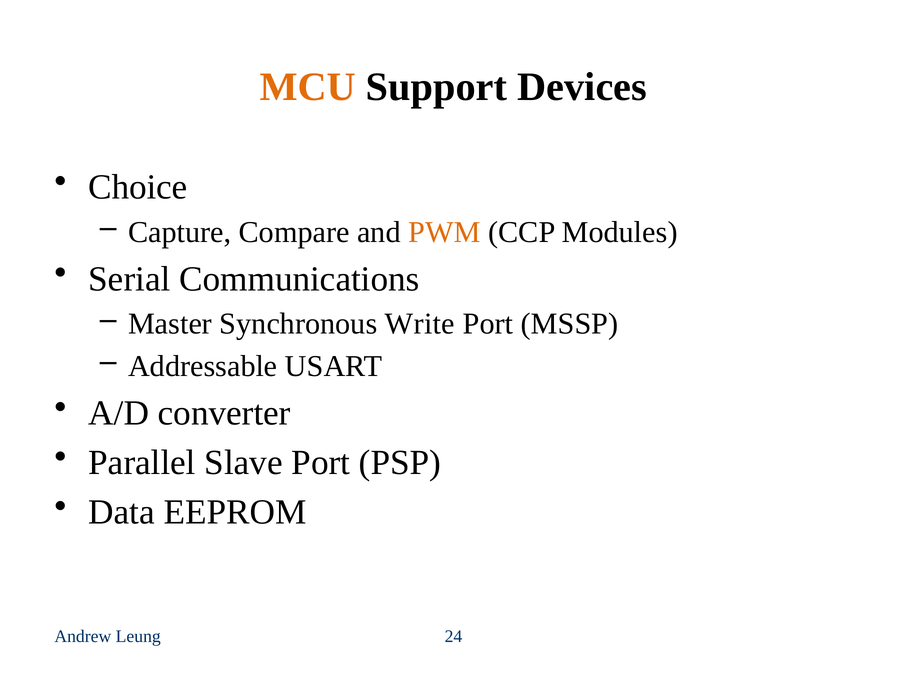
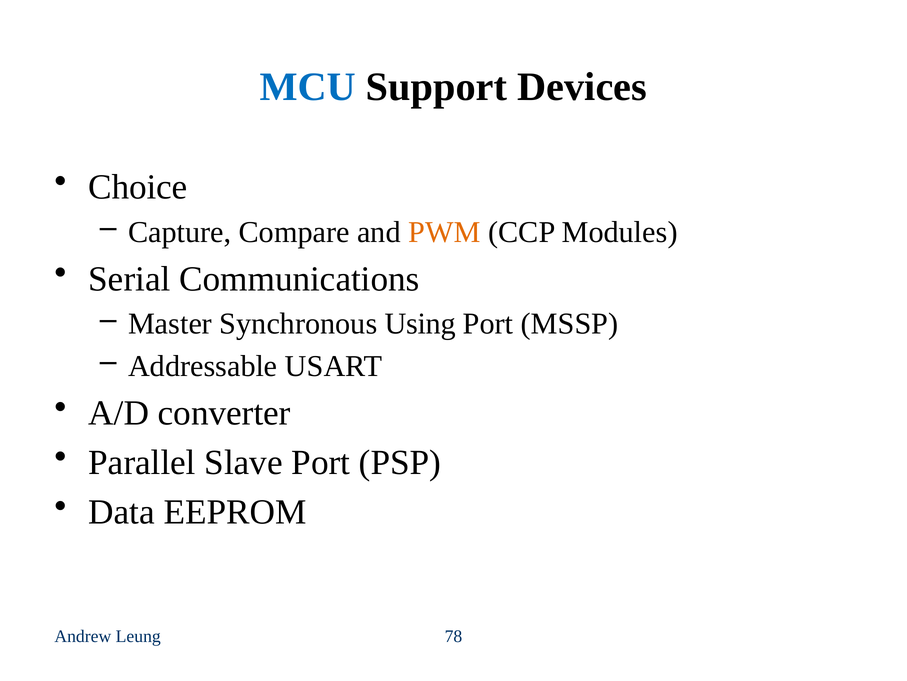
MCU colour: orange -> blue (308, 87)
Write: Write -> Using (420, 324)
24: 24 -> 78 (453, 636)
